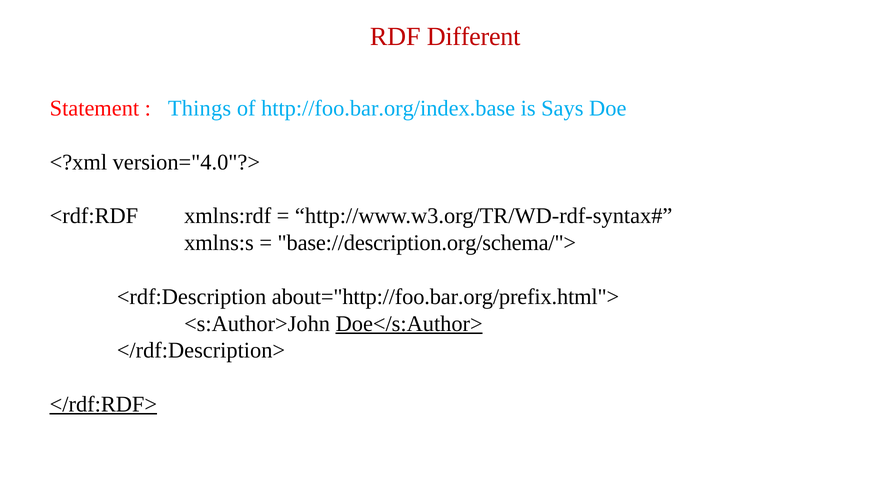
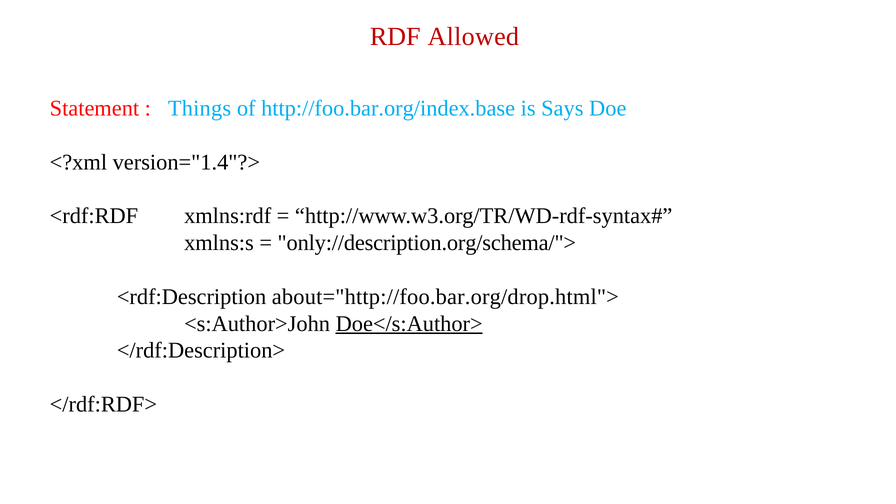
Different: Different -> Allowed (473, 37)
version="4.0"?>: version="4.0"?> -> version="1.4"?> (186, 162)
base://description.org/schema/">: base://description.org/schema/"> -> only://description.org/schema/"> (427, 243)
about="http://foo.bar.org/prefix.html">: about="http://foo.bar.org/prefix.html"> -> about="http://foo.bar.org/drop.html"> (445, 297)
</rdf:RDF> underline: present -> none (103, 404)
